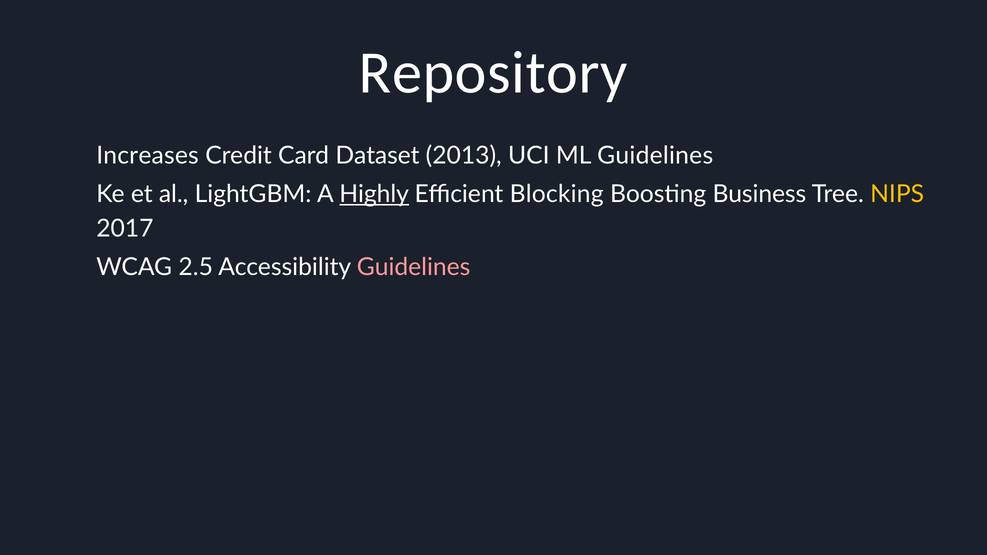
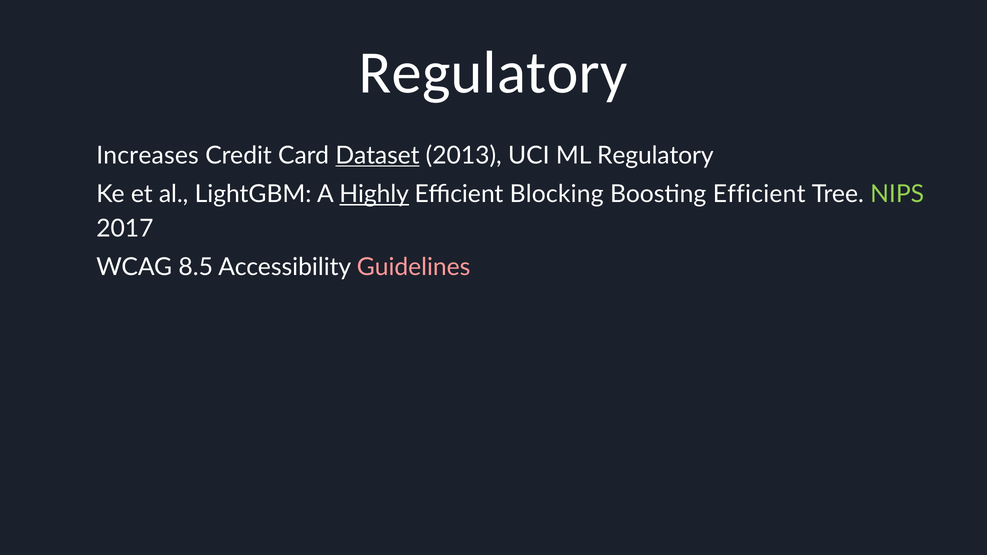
Repository: Repository -> Regulatory (493, 73)
Dataset underline: none -> present (377, 155)
ML Guidelines: Guidelines -> Regulatory (655, 155)
Boosting Business: Business -> Efficient (759, 194)
NIPS colour: yellow -> light green (897, 194)
2.5: 2.5 -> 8.5 (196, 267)
